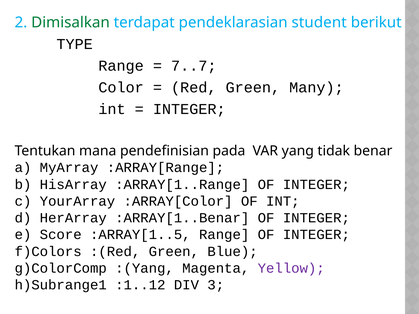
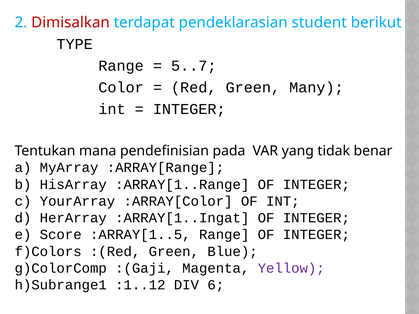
Dimisalkan colour: green -> red (70, 23)
7..7: 7..7 -> 5..7 (194, 66)
:ARRAY[1..Benar: :ARRAY[1..Benar -> :ARRAY[1..Ingat (182, 218)
:(Yang: :(Yang -> :(Gaji (145, 268)
3: 3 -> 6 (216, 285)
